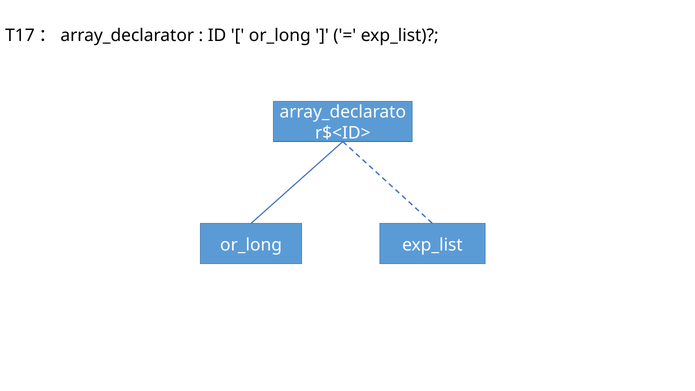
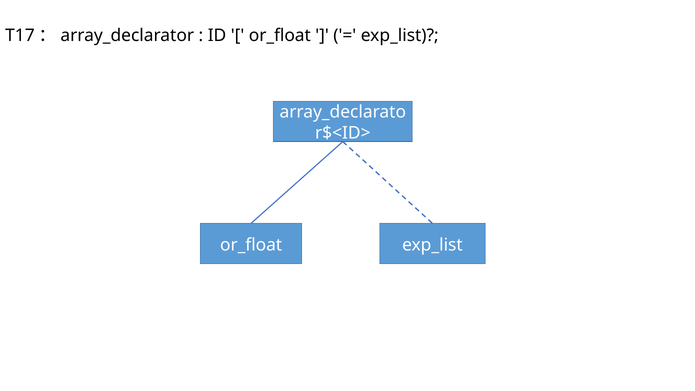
or_long: or_long -> or_float (280, 35)
or_long: or_long -> or_float (251, 245)
